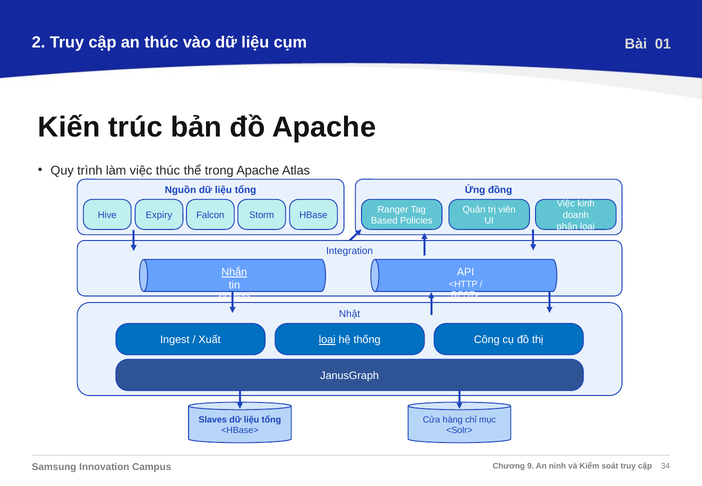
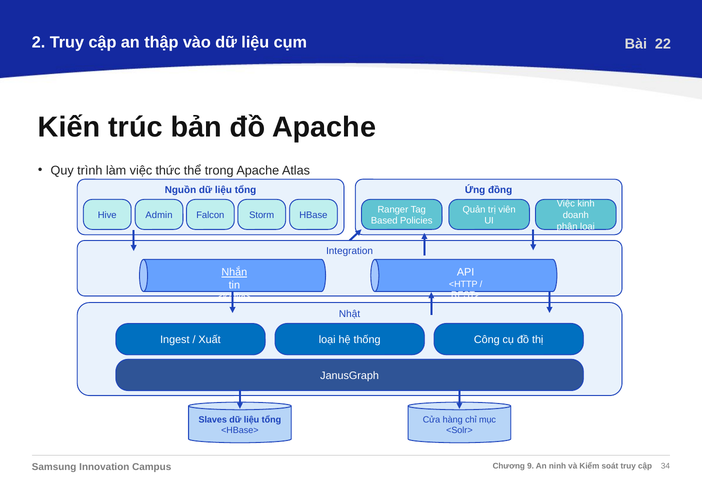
an thúc: thúc -> thập (161, 43)
01: 01 -> 22 (663, 44)
việc thúc: thúc -> thức (168, 170)
Expiry: Expiry -> Admin (159, 215)
loại underline: present -> none (327, 340)
